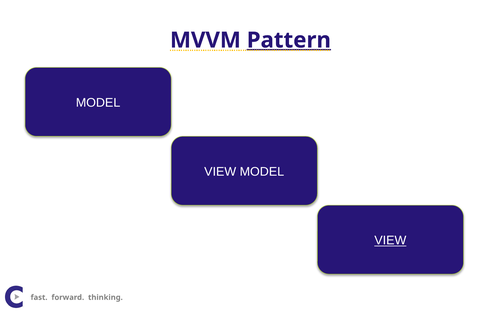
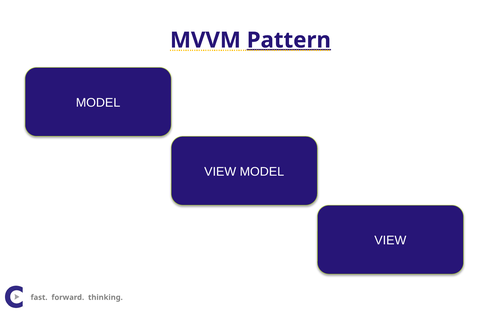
VIEW underline: present -> none (390, 241)
